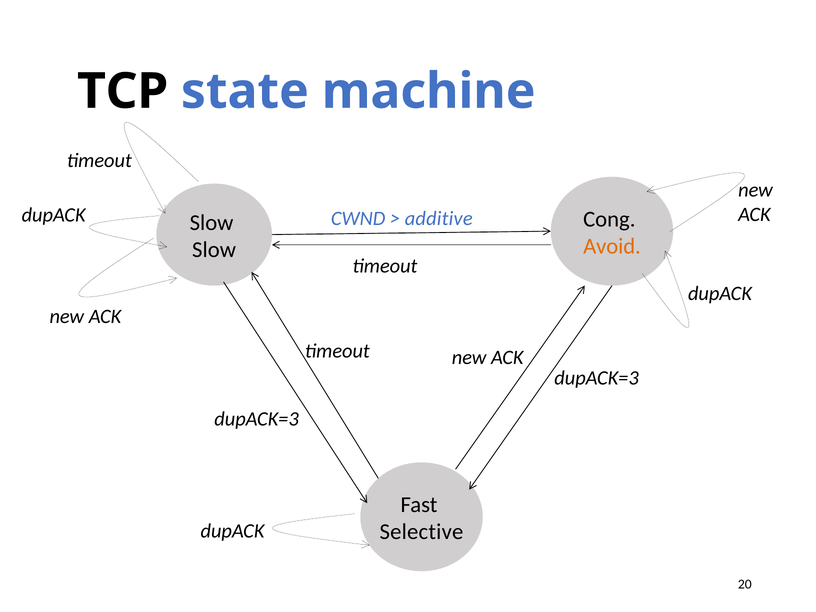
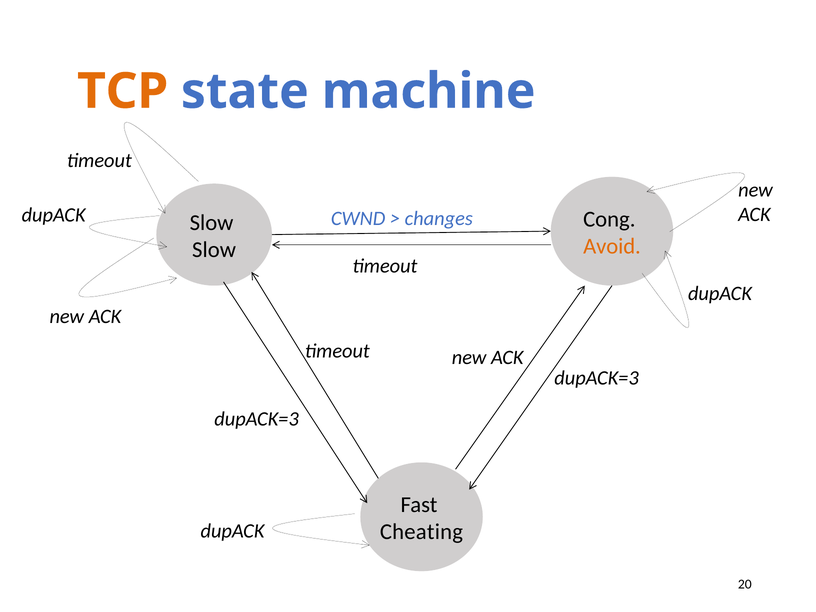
TCP colour: black -> orange (123, 91)
additive: additive -> changes (439, 219)
Selective: Selective -> Cheating (421, 532)
